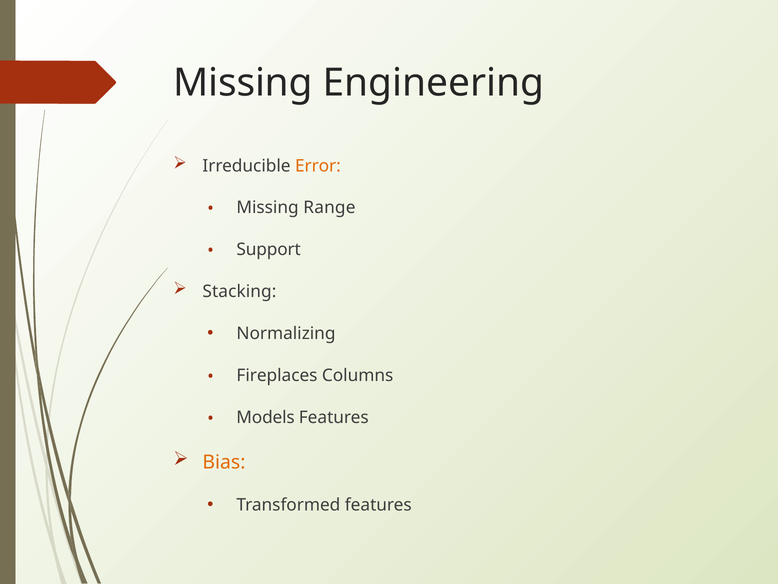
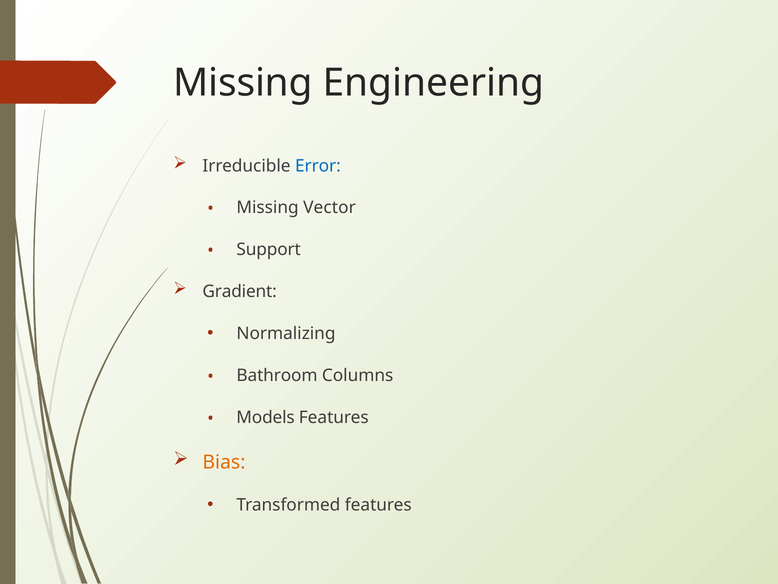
Error colour: orange -> blue (318, 166)
Range: Range -> Vector (329, 208)
Stacking: Stacking -> Gradient (240, 291)
Fireplaces: Fireplaces -> Bathroom (277, 375)
